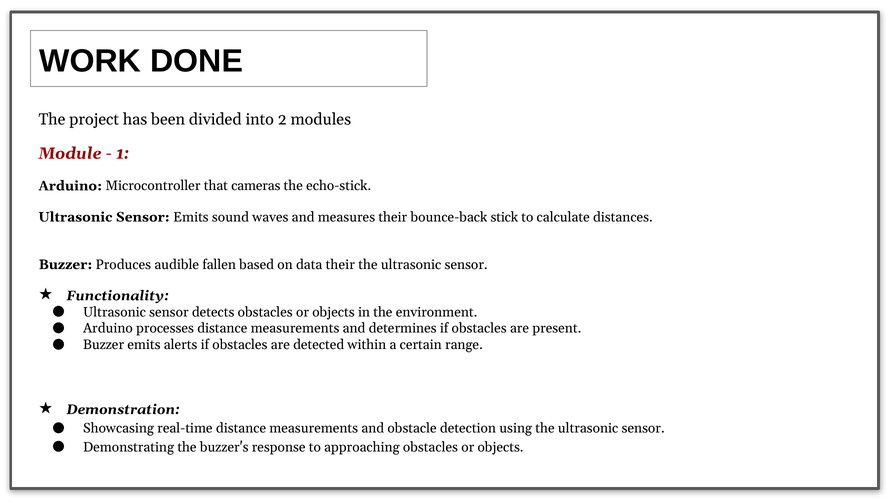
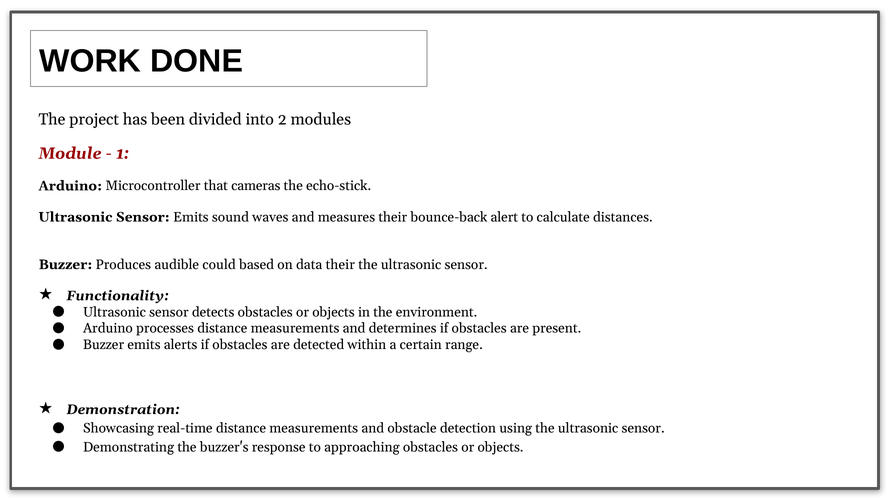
stick: stick -> alert (504, 217)
fallen: fallen -> could (219, 265)
